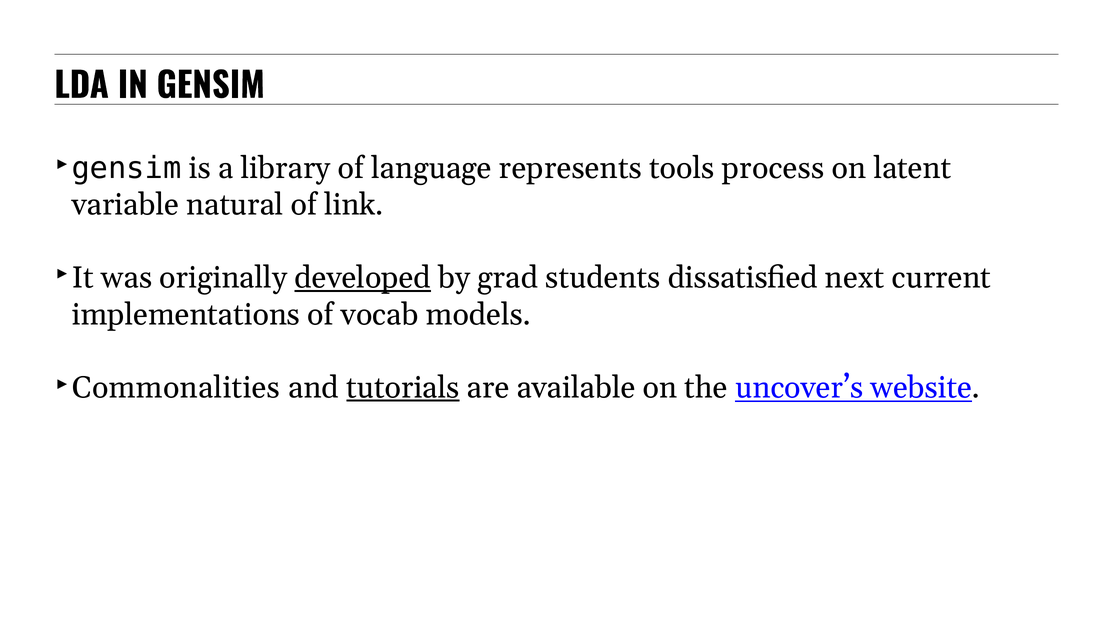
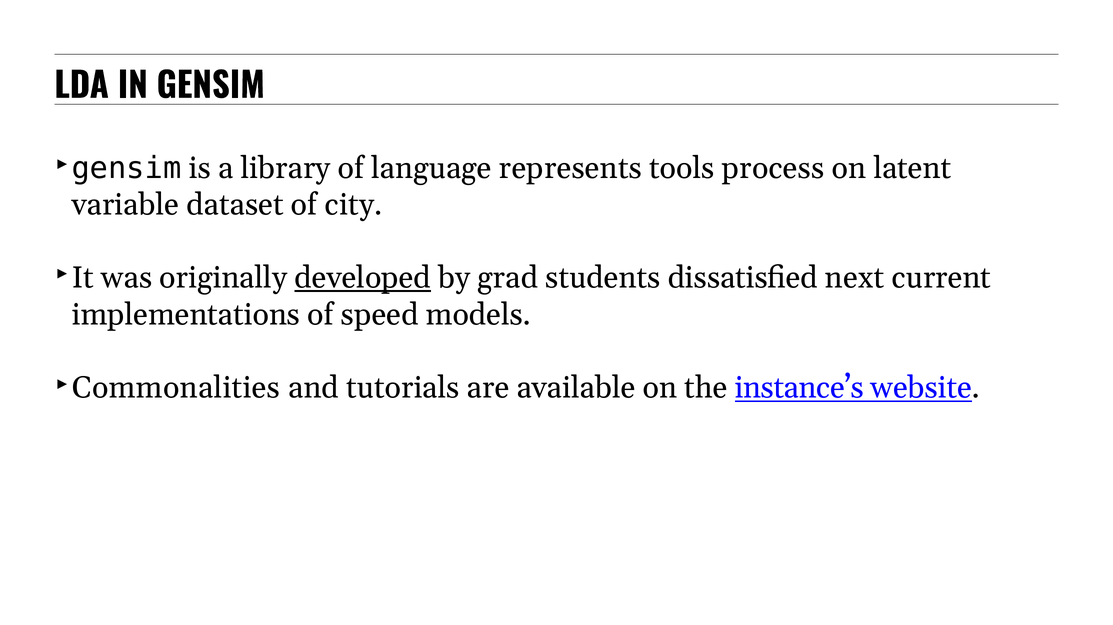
natural: natural -> dataset (235, 205)
link: link -> city (354, 205)
vocab: vocab -> speed (380, 314)
tutorials underline: present -> none (403, 388)
uncover’s: uncover’s -> instance’s (799, 388)
